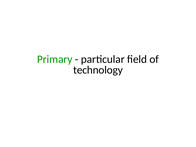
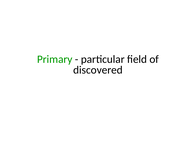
technology: technology -> discovered (98, 70)
